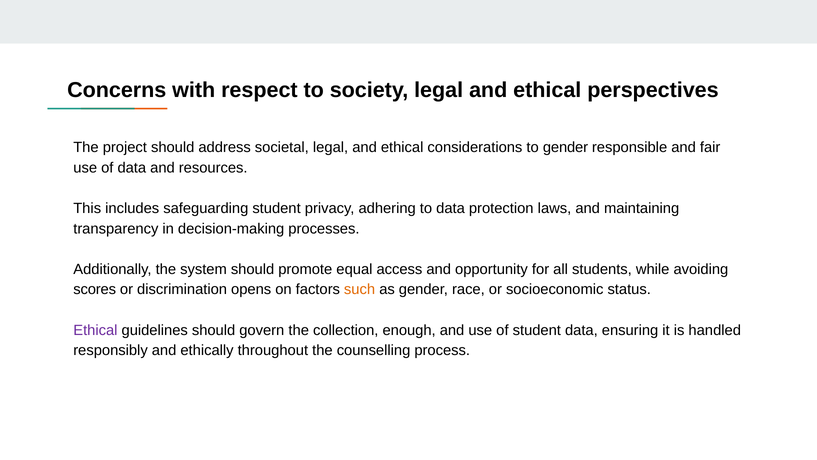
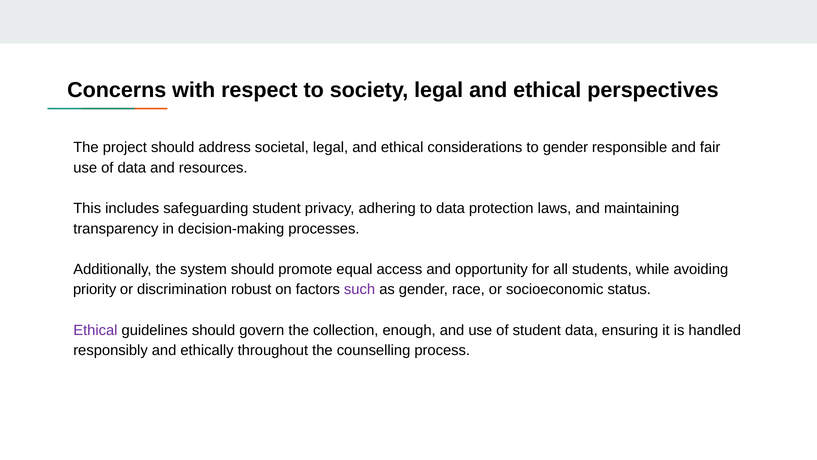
scores: scores -> priority (95, 289)
opens: opens -> robust (251, 289)
such colour: orange -> purple (360, 289)
